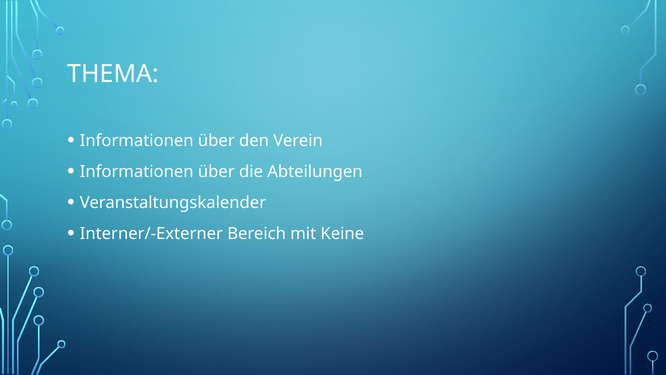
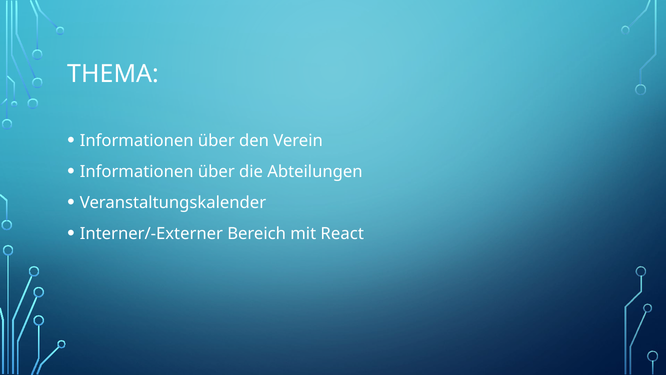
Keine: Keine -> React (342, 233)
